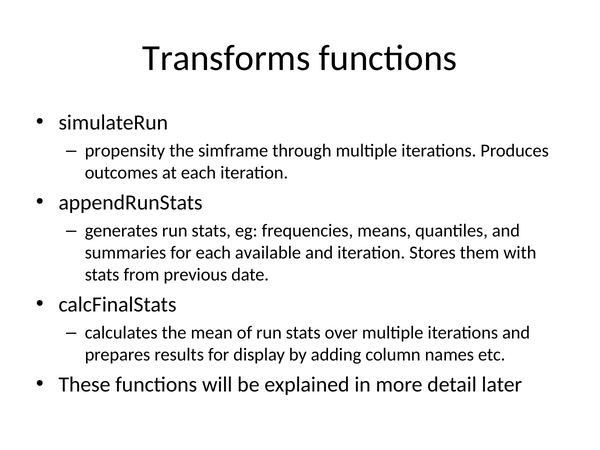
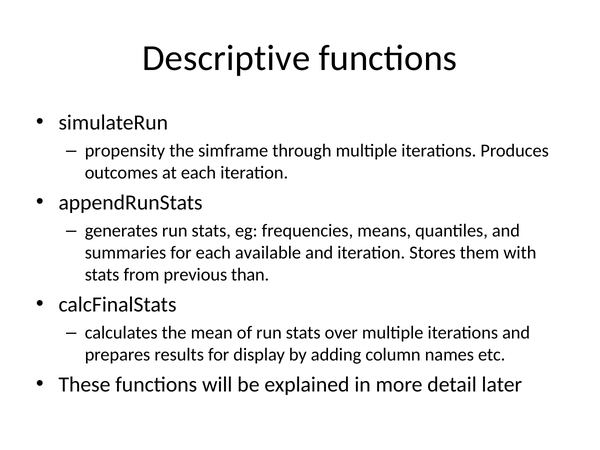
Transforms: Transforms -> Descriptive (226, 58)
date: date -> than (250, 275)
